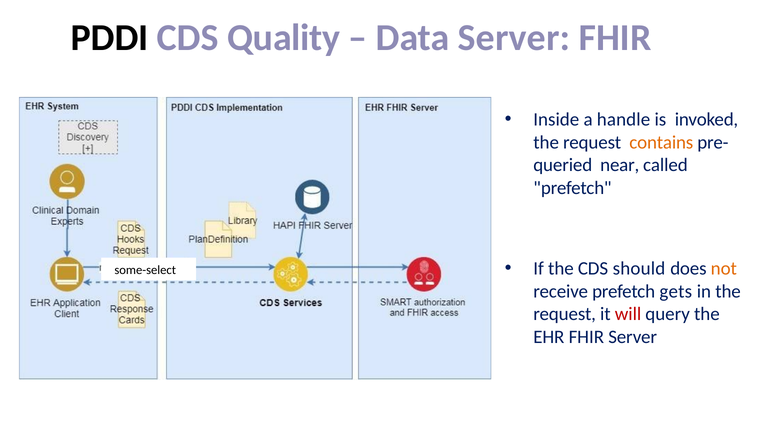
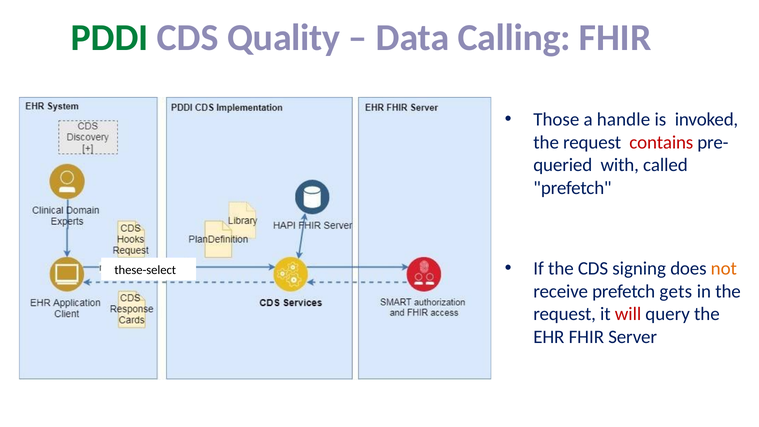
PDDI colour: black -> green (110, 38)
Data Server: Server -> Calling (514, 38)
Inside: Inside -> Those (556, 120)
contains colour: orange -> red (661, 142)
near: near -> with (620, 165)
should: should -> signing (639, 268)
some-select: some-select -> these-select (145, 270)
